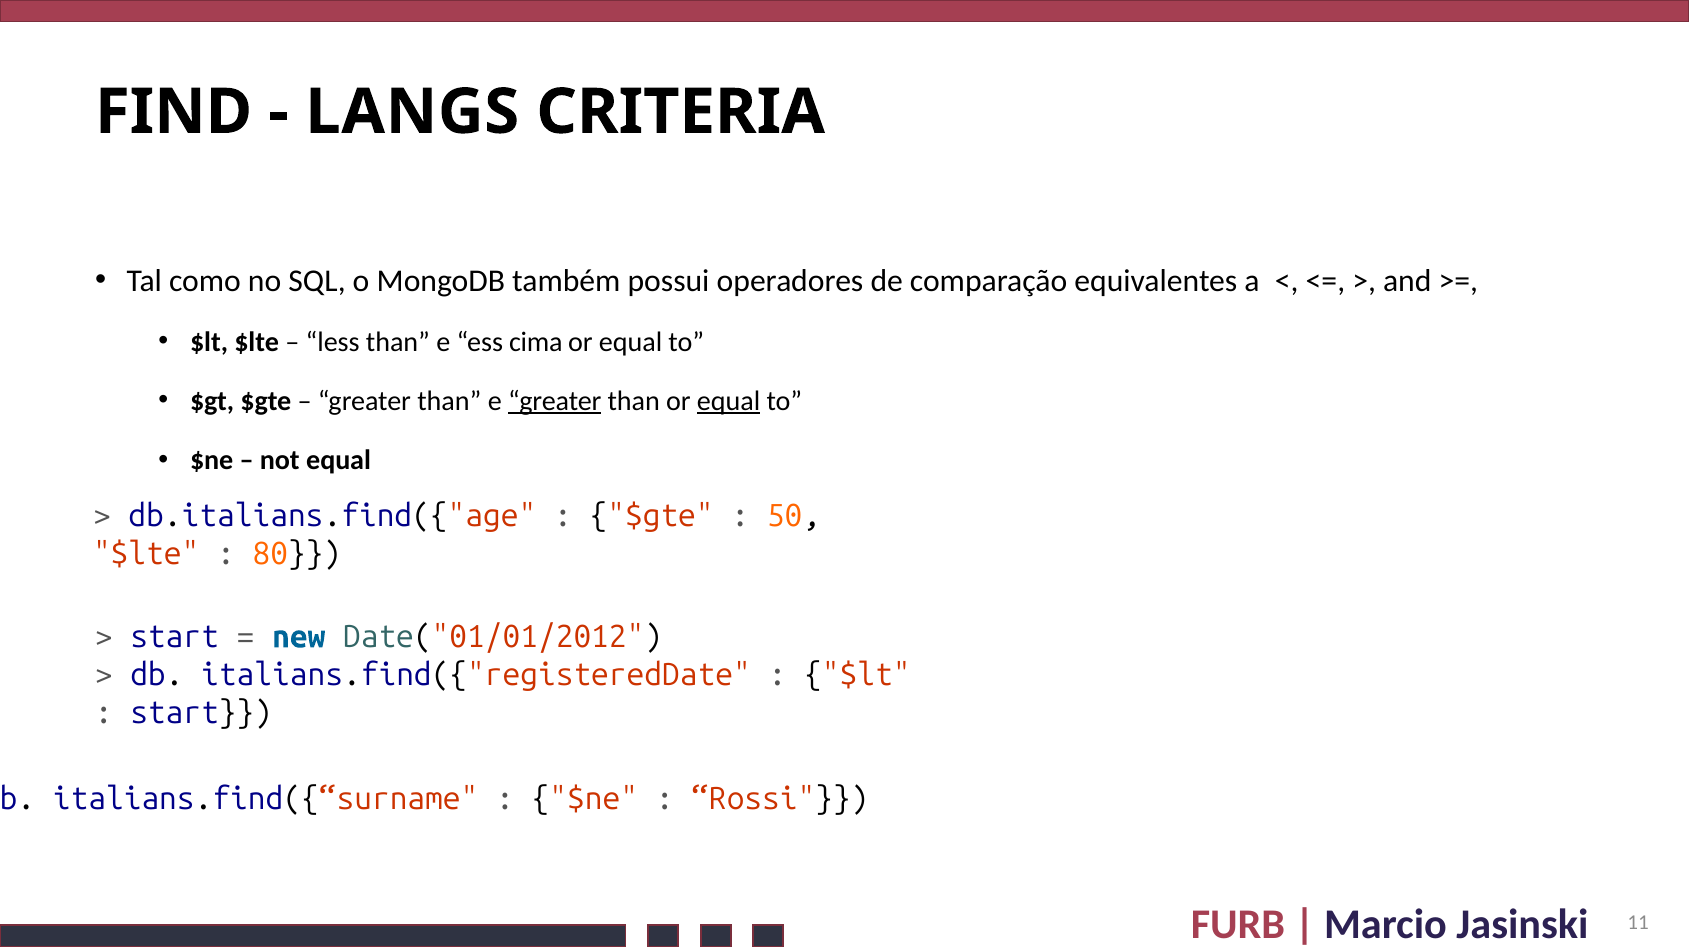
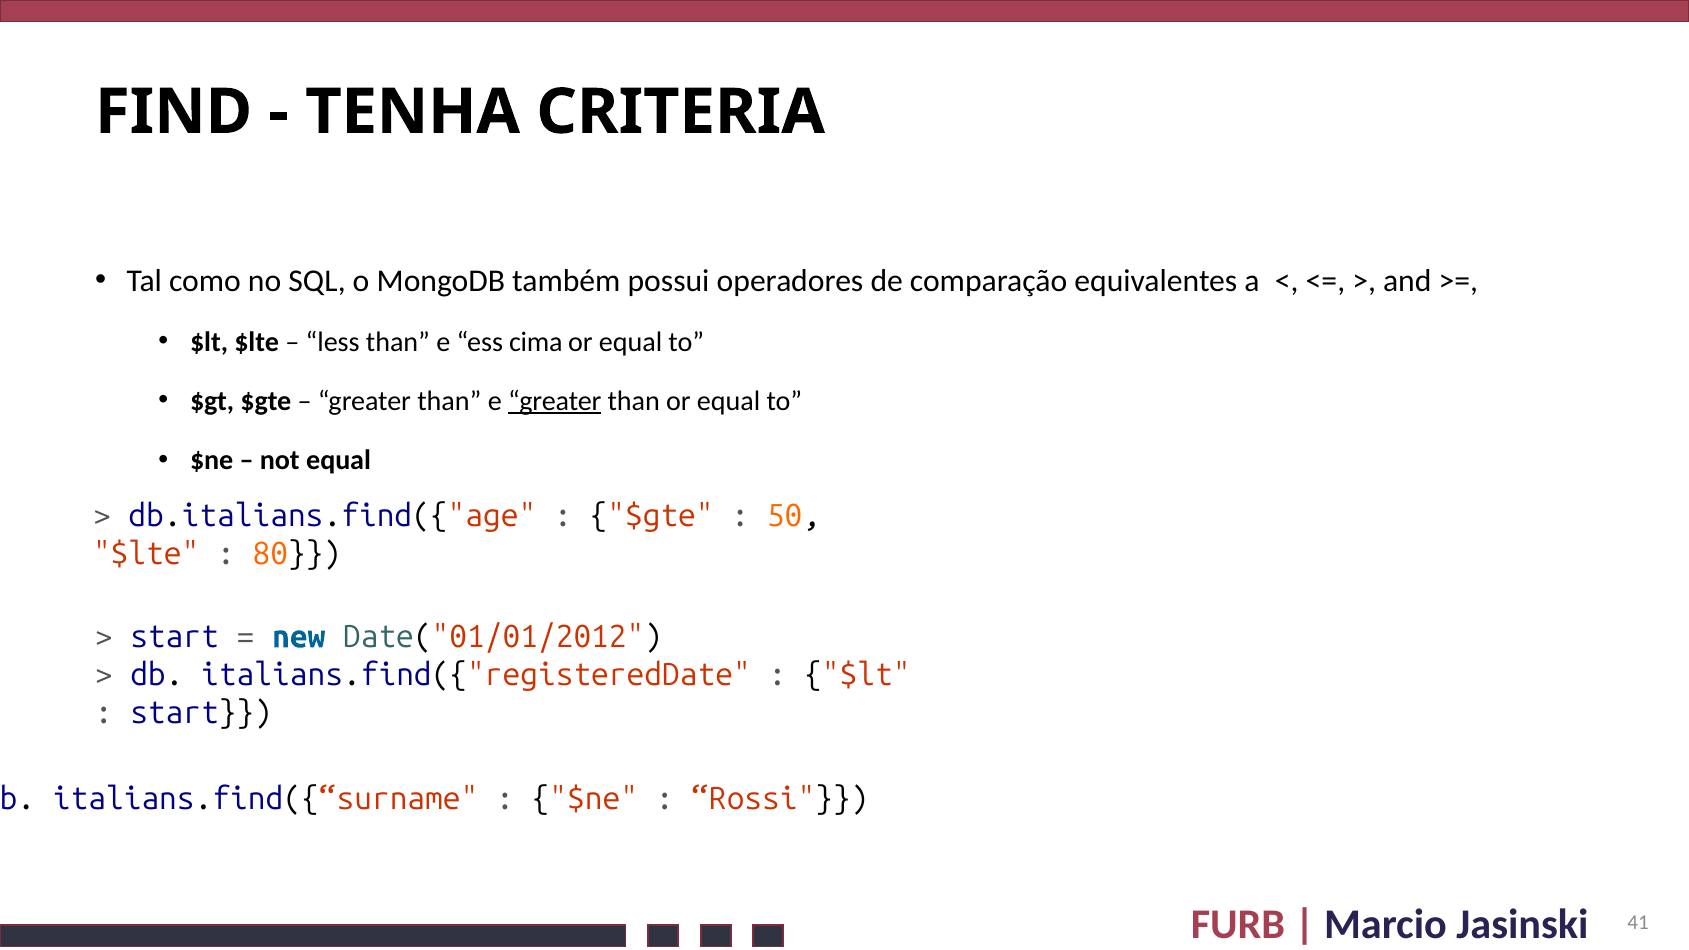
LANGS: LANGS -> TENHA (413, 112)
equal underline: present -> none (729, 401)
11: 11 -> 41 (1638, 923)
